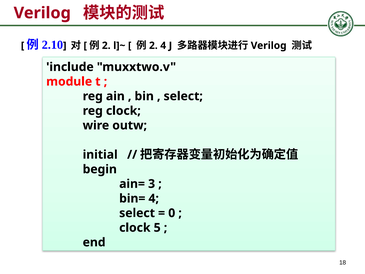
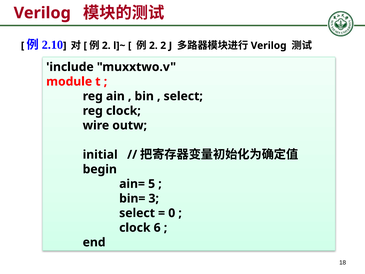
4: 4 -> 2 (163, 46)
3: 3 -> 5 (152, 184)
bin= 4: 4 -> 3 (154, 198)
5: 5 -> 6 (157, 227)
